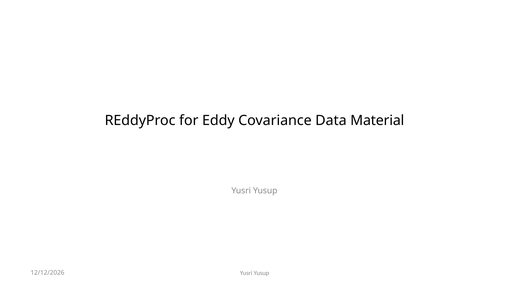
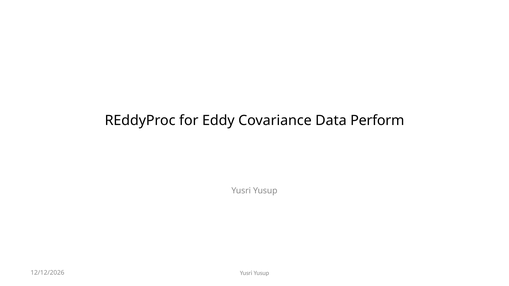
Material: Material -> Perform (377, 121)
